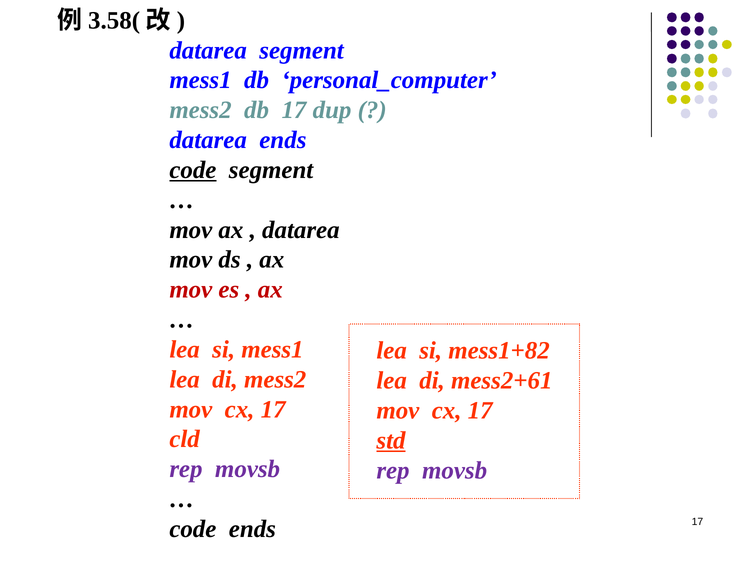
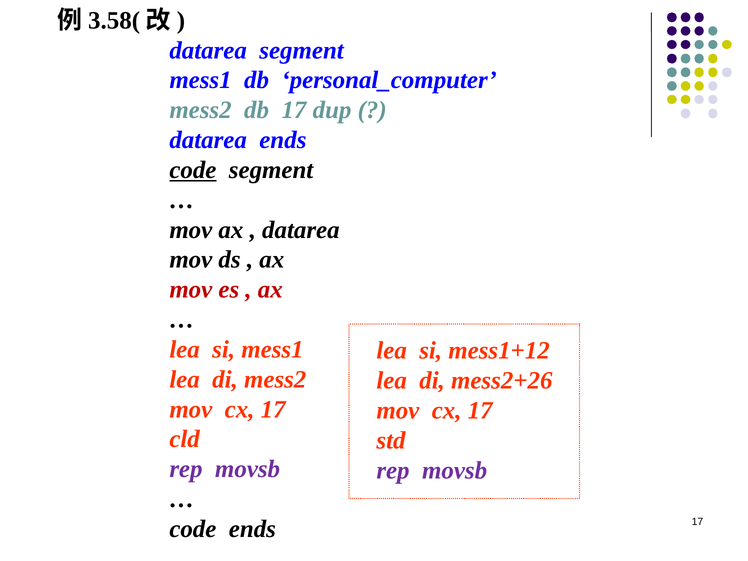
mess1+82: mess1+82 -> mess1+12 (499, 351)
mess2+61: mess2+61 -> mess2+26 (502, 381)
std underline: present -> none (391, 440)
